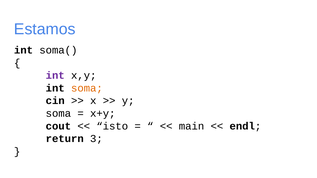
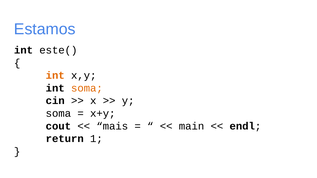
soma(: soma( -> este( (58, 50)
int colour: purple -> orange (55, 76)
isto: isto -> mais (112, 126)
3: 3 -> 1 (96, 139)
